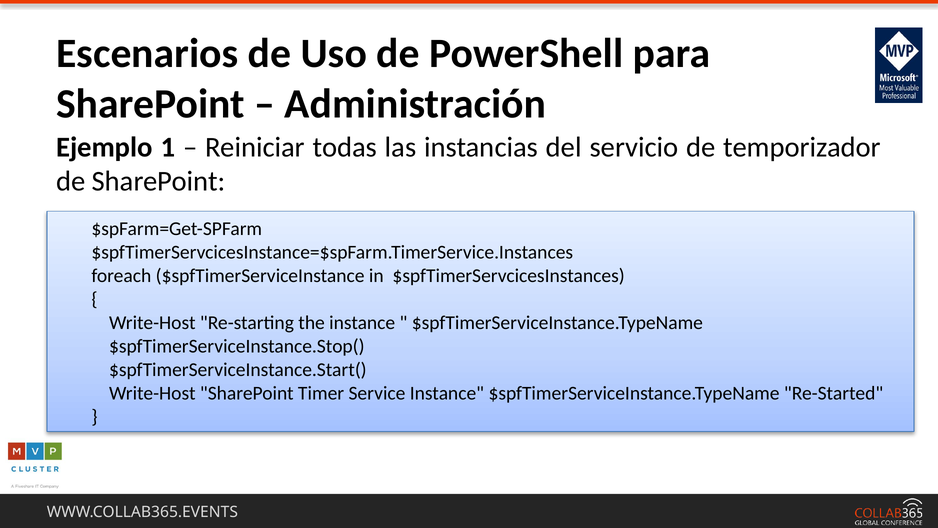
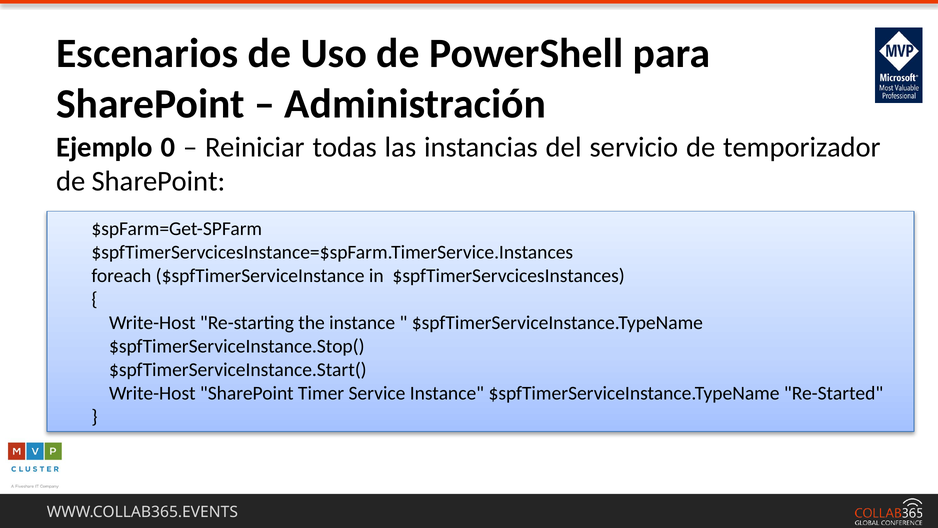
1: 1 -> 0 (168, 147)
